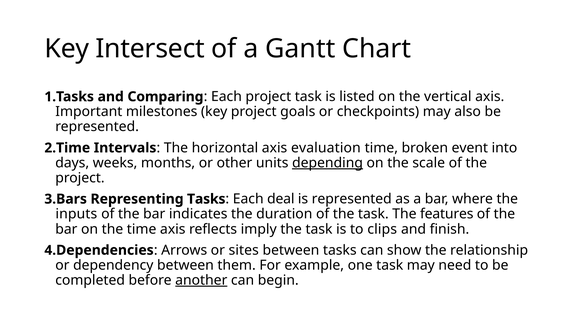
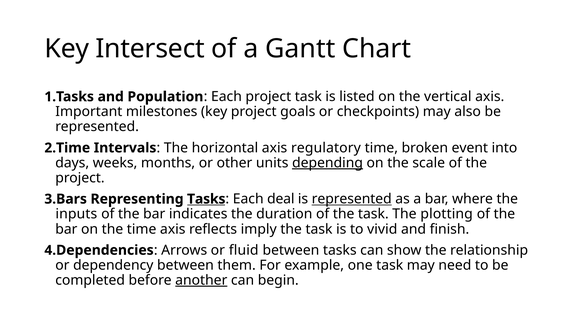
Comparing: Comparing -> Population (165, 97)
evaluation: evaluation -> regulatory (326, 148)
Tasks underline: none -> present (206, 199)
represented underline: none -> present (352, 199)
features: features -> plotting (447, 214)
clips: clips -> vivid (382, 229)
sites: sites -> fluid (244, 250)
